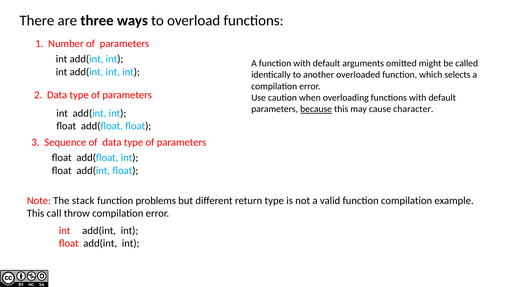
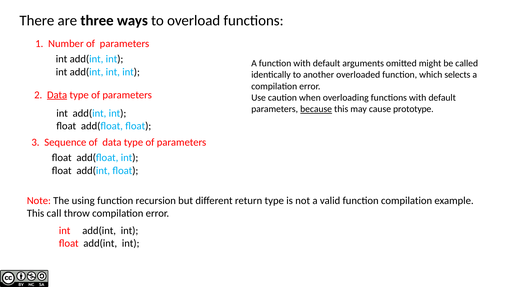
Data underline: none -> present (57, 95)
character: character -> prototype (413, 109)
stack: stack -> using (83, 201)
problems: problems -> recursion (156, 201)
